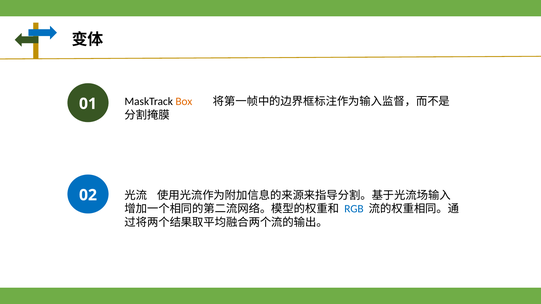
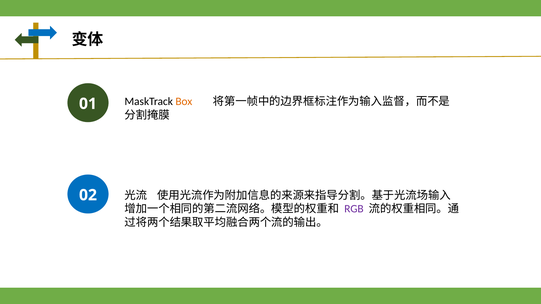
RGB colour: blue -> purple (354, 209)
